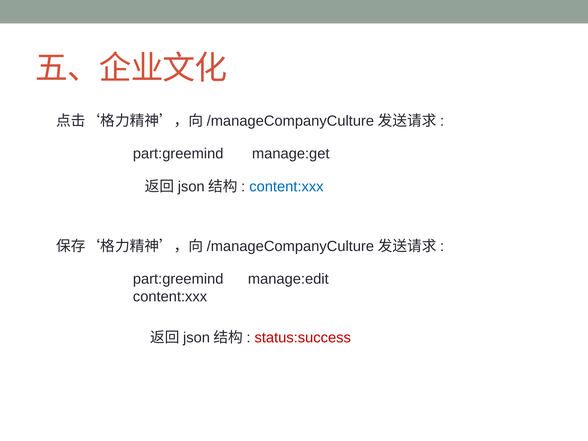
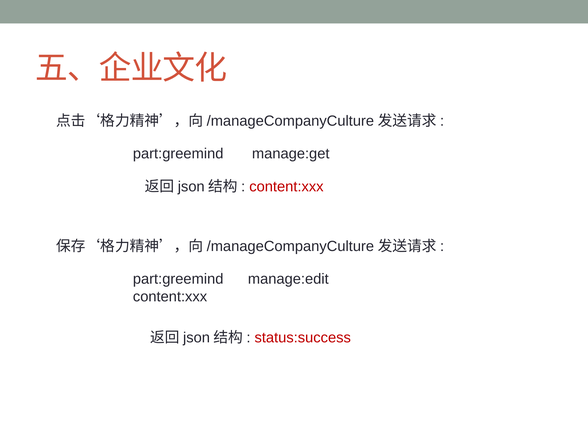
content:xxx colour: blue -> red (286, 187)
